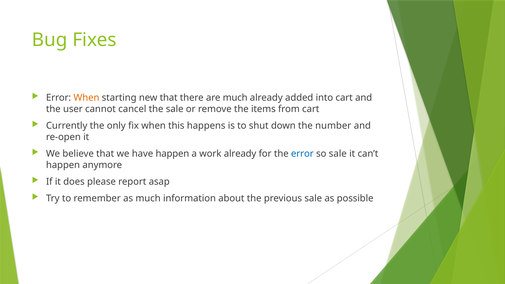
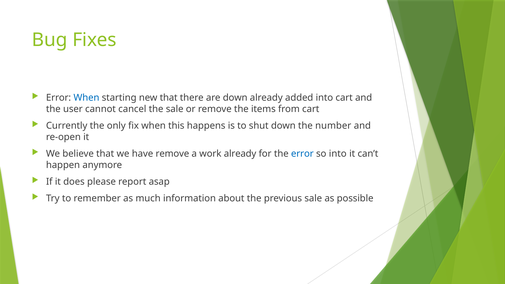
When colour: orange -> blue (86, 98)
are much: much -> down (235, 98)
have happen: happen -> remove (172, 154)
so sale: sale -> into (338, 154)
